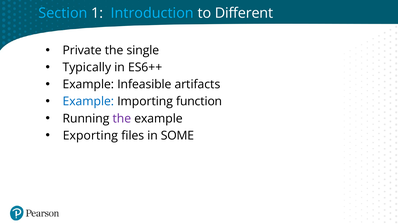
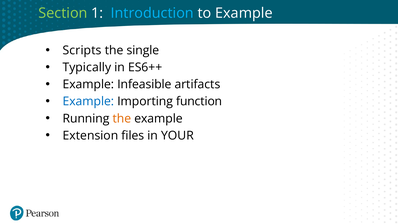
Section colour: light blue -> light green (63, 13)
Different: Different -> Example (244, 13)
Private: Private -> Scripts (82, 50)
the colour: purple -> orange (122, 118)
Exporting: Exporting -> Extension (90, 135)
SOME: SOME -> YOUR (177, 135)
